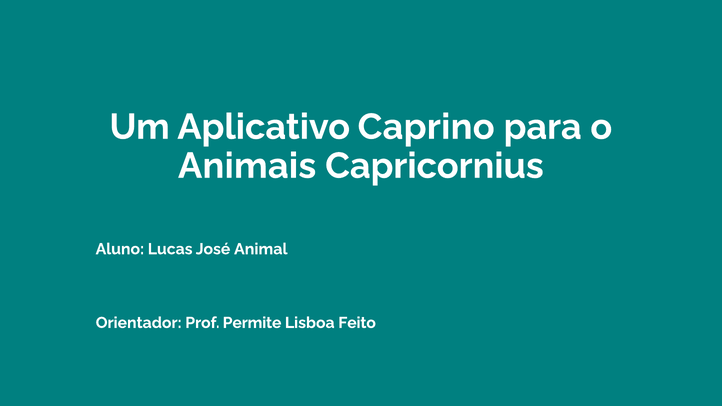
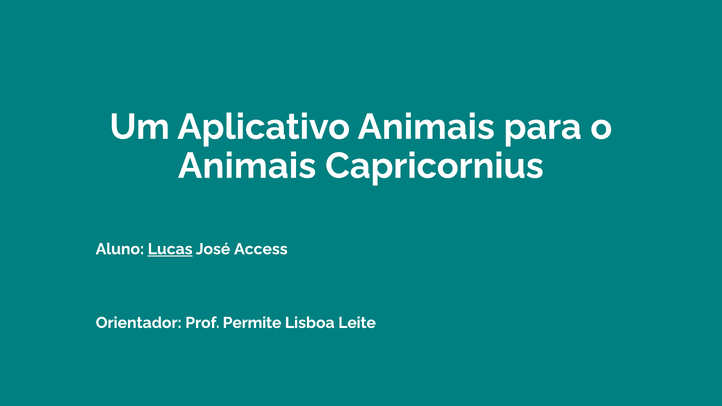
Aplicativo Caprino: Caprino -> Animais (426, 127)
Lucas underline: none -> present (170, 249)
Animal: Animal -> Access (261, 249)
Feito: Feito -> Leite (357, 323)
